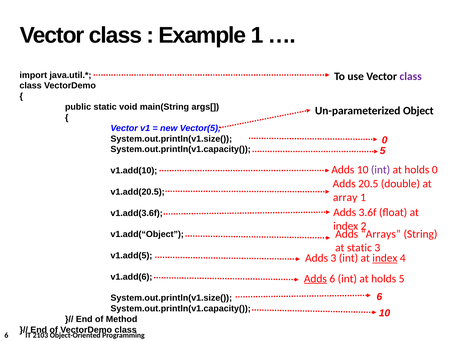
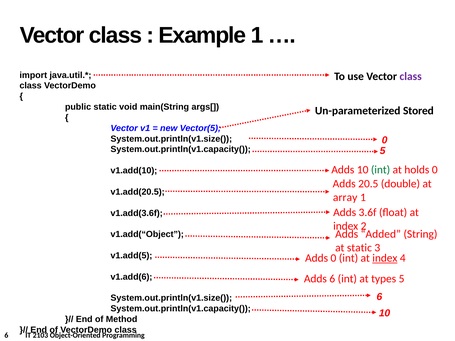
Object: Object -> Stored (418, 111)
int colour: purple -> green (381, 170)
Arrays: Arrays -> Added (381, 234)
Adds 3: 3 -> 0 (333, 258)
Adds underline: present -> none (315, 279)
6 int at holds: holds -> types (384, 279)
